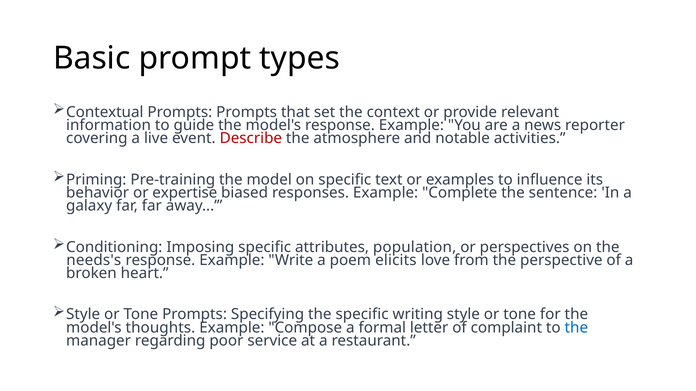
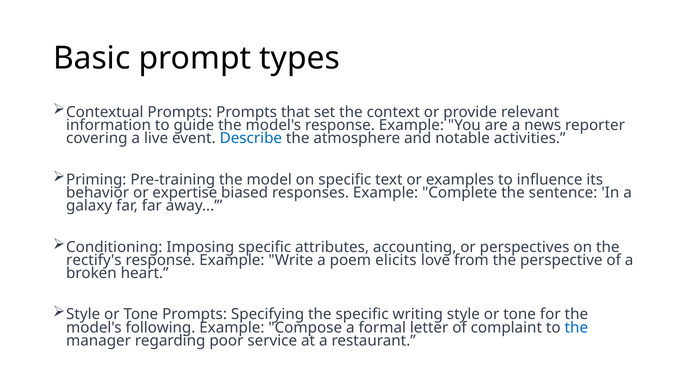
Describe colour: red -> blue (251, 139)
population: population -> accounting (415, 247)
needs's: needs's -> rectify's (94, 260)
thoughts: thoughts -> following (160, 328)
